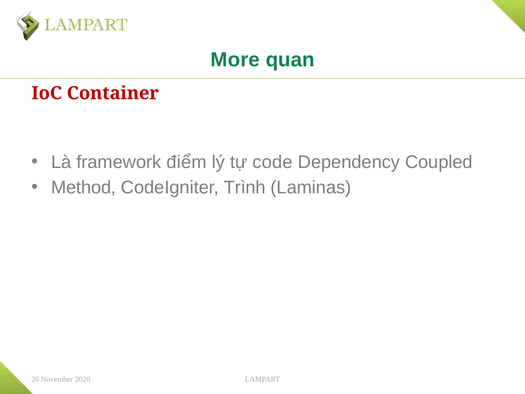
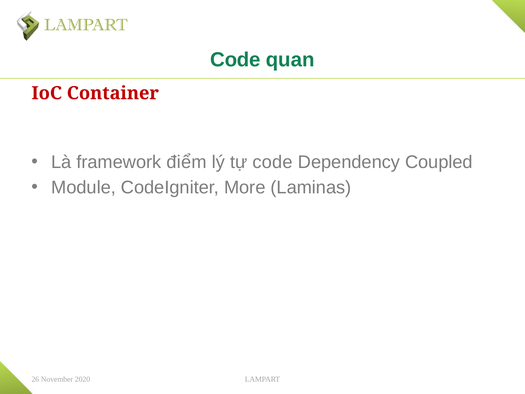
More: More -> Code (235, 60)
Method: Method -> Module (84, 187)
Trình: Trình -> More (245, 187)
